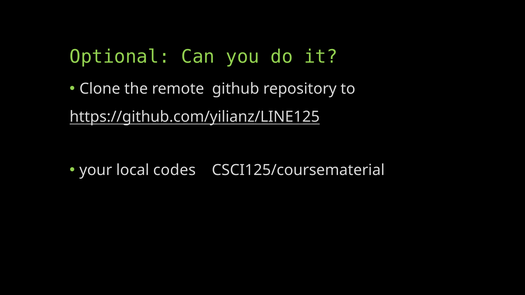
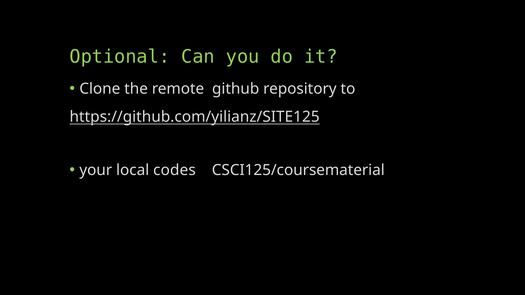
https://github.com/yilianz/LINE125: https://github.com/yilianz/LINE125 -> https://github.com/yilianz/SITE125 (195, 117)
